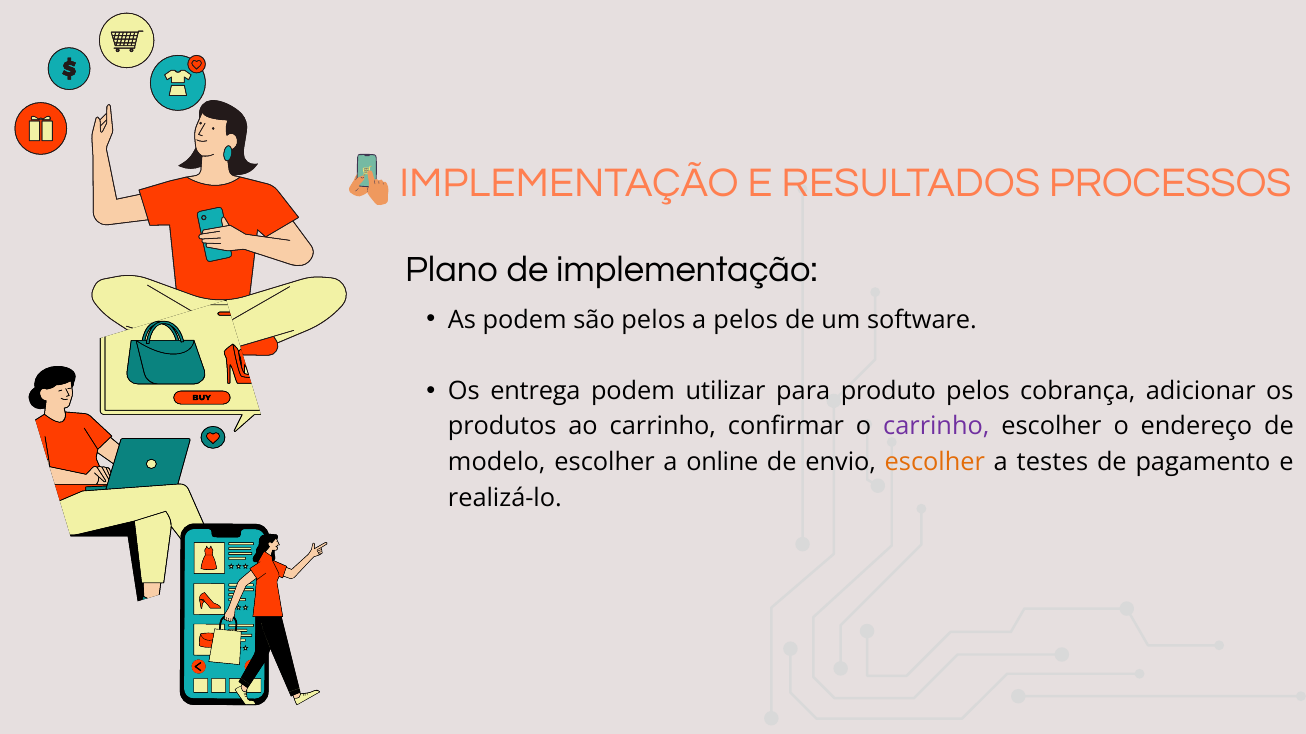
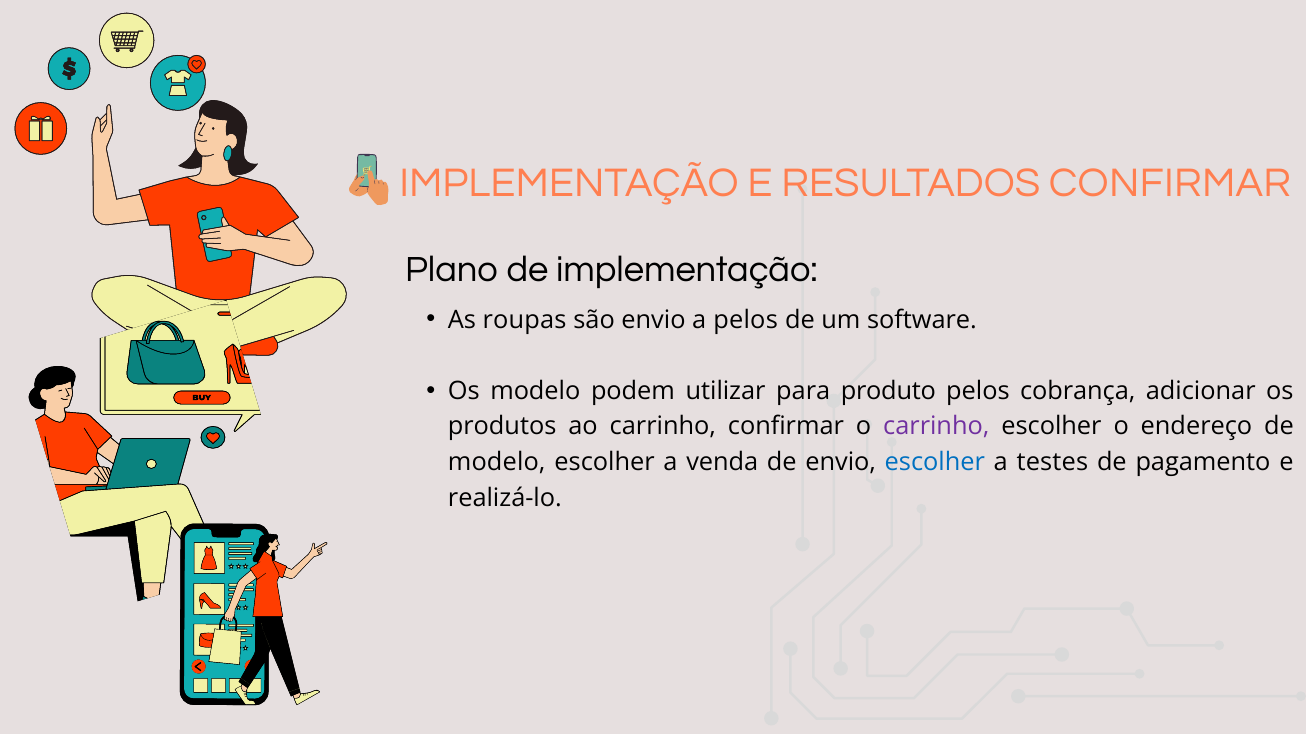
RESULTADOS PROCESSOS: PROCESSOS -> CONFIRMAR (1170, 183)
As podem: podem -> roupas (525, 320)
são pelos: pelos -> envio (653, 320)
Os entrega: entrega -> modelo (535, 391)
online: online -> venda (722, 462)
escolher colour: orange -> blue (935, 462)
